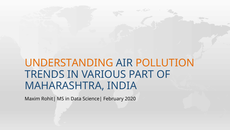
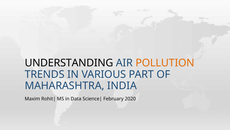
UNDERSTANDING colour: orange -> black (69, 63)
